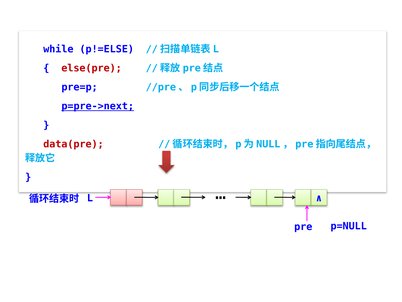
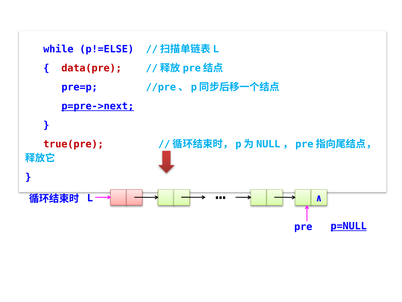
else(pre: else(pre -> data(pre (92, 68)
data(pre: data(pre -> true(pre (73, 144)
p=NULL underline: none -> present (349, 226)
